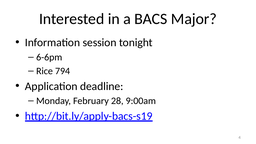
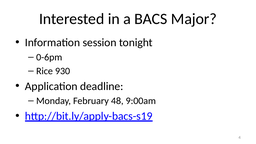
6-6pm: 6-6pm -> 0-6pm (49, 57)
794: 794 -> 930 (63, 71)
28: 28 -> 48 (117, 101)
